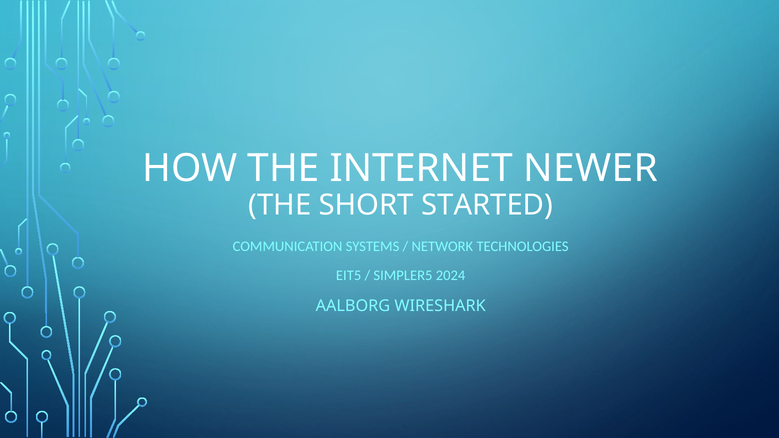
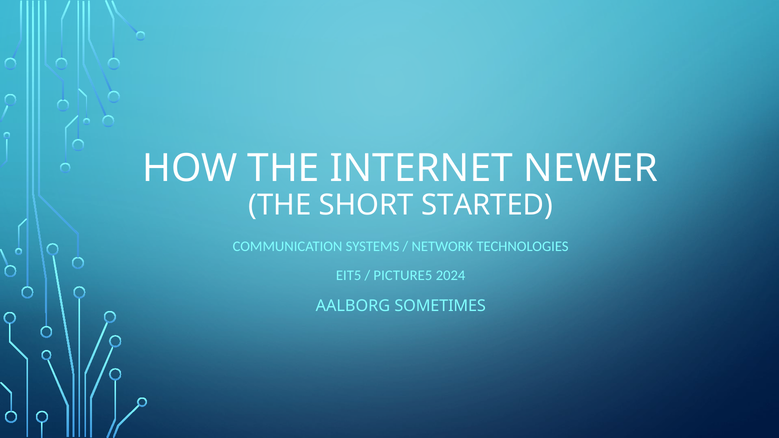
SIMPLER5: SIMPLER5 -> PICTURE5 (403, 276)
WIRESHARK: WIRESHARK -> SOMETIMES (440, 306)
